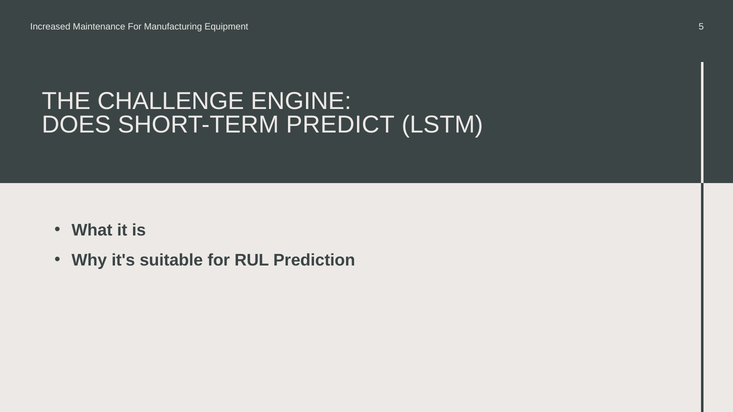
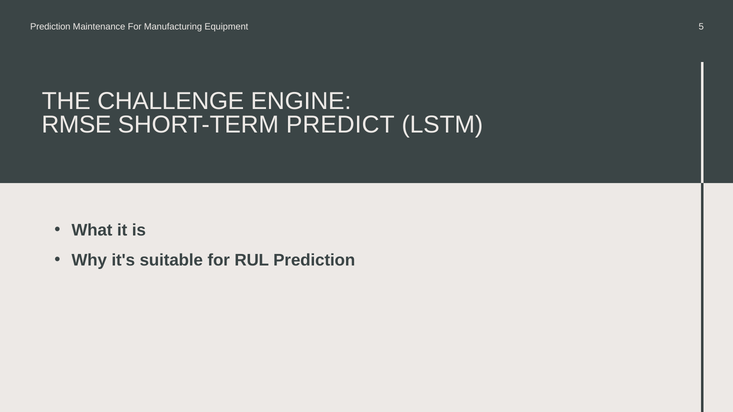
Increased: Increased -> Prediction (50, 27)
DOES: DOES -> RMSE (76, 125)
